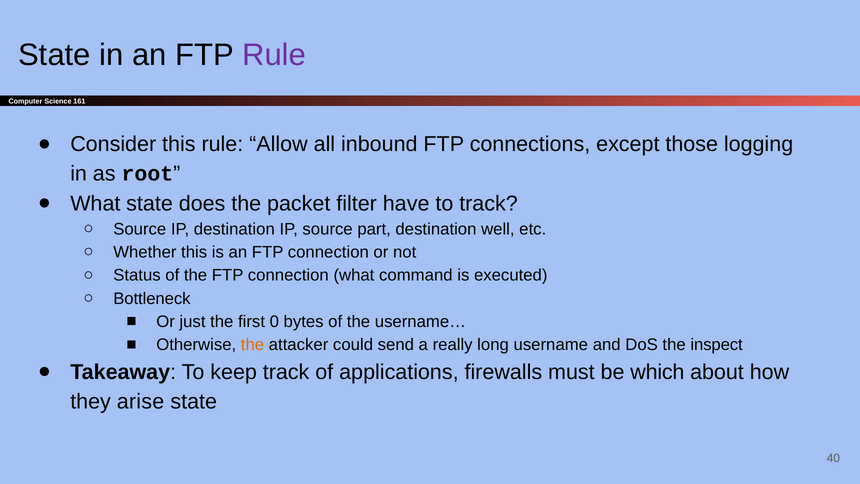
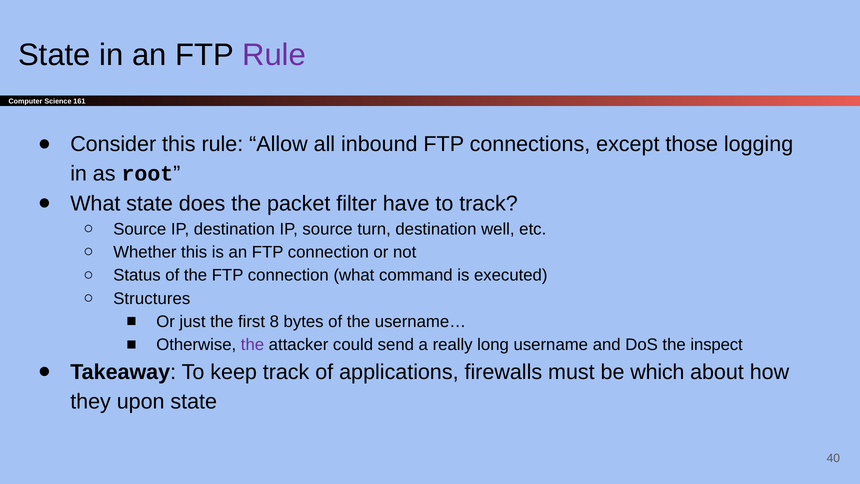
part: part -> turn (374, 229)
Bottleneck: Bottleneck -> Structures (152, 298)
0: 0 -> 8 (274, 322)
the colour: orange -> purple (252, 345)
arise: arise -> upon (141, 402)
